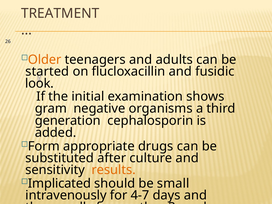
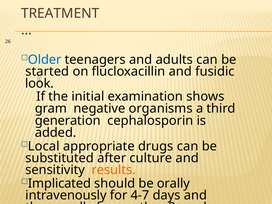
Older colour: orange -> blue (45, 60)
Form: Form -> Local (44, 146)
be small: small -> orally (173, 183)
